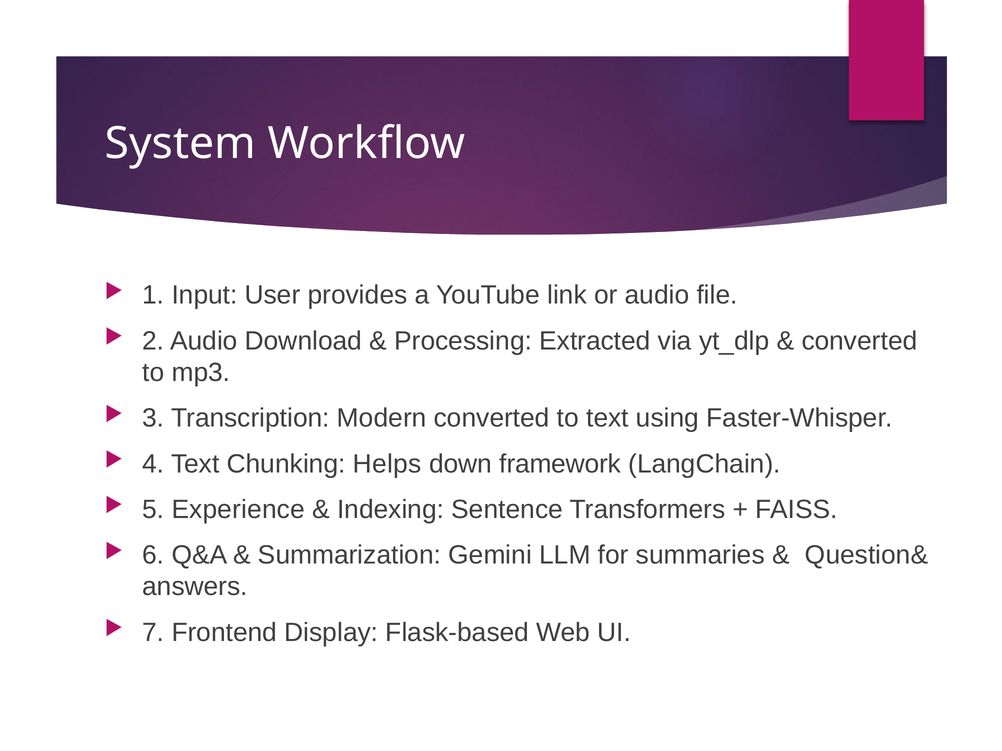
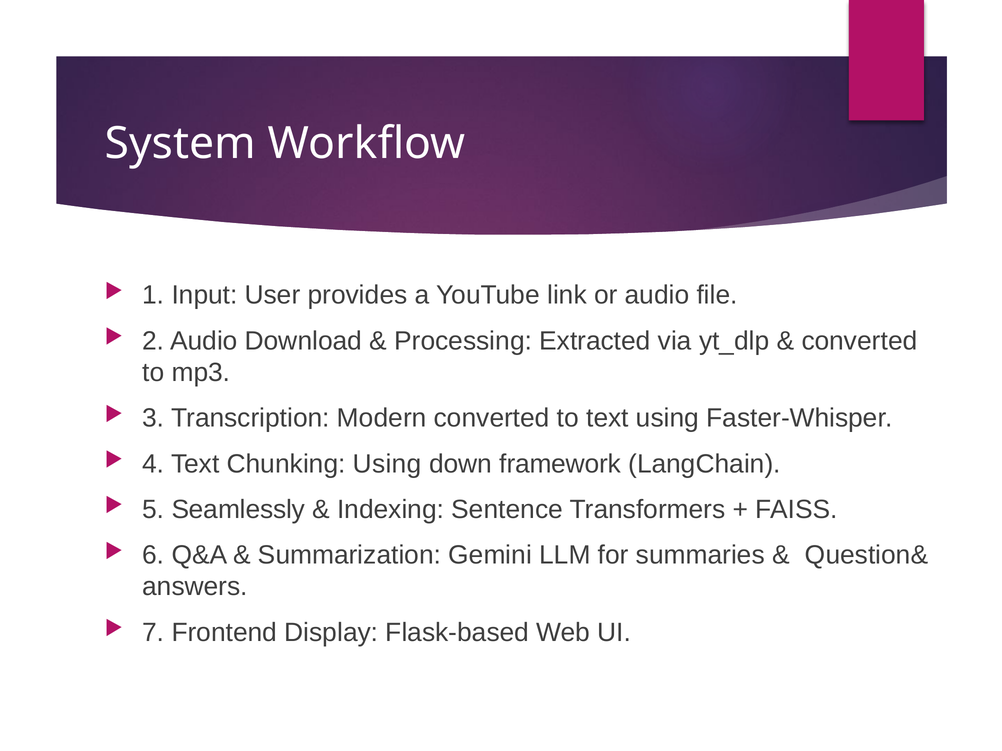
Chunking Helps: Helps -> Using (387, 464)
Experience: Experience -> Seamlessly (238, 510)
